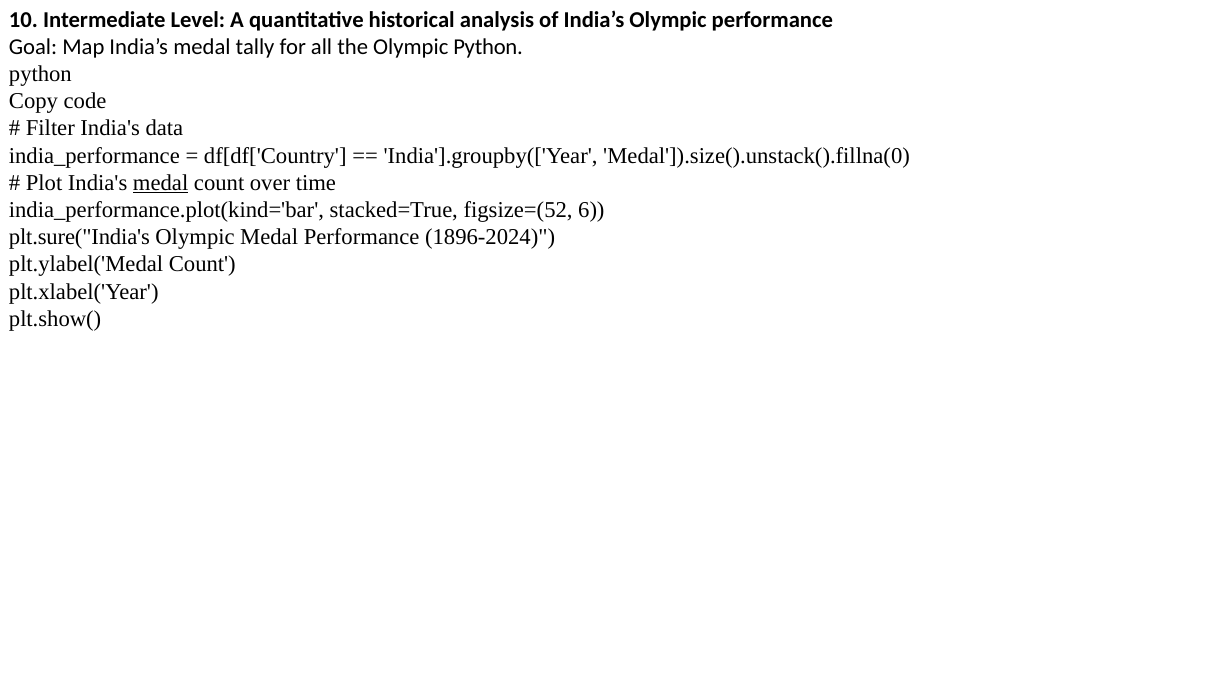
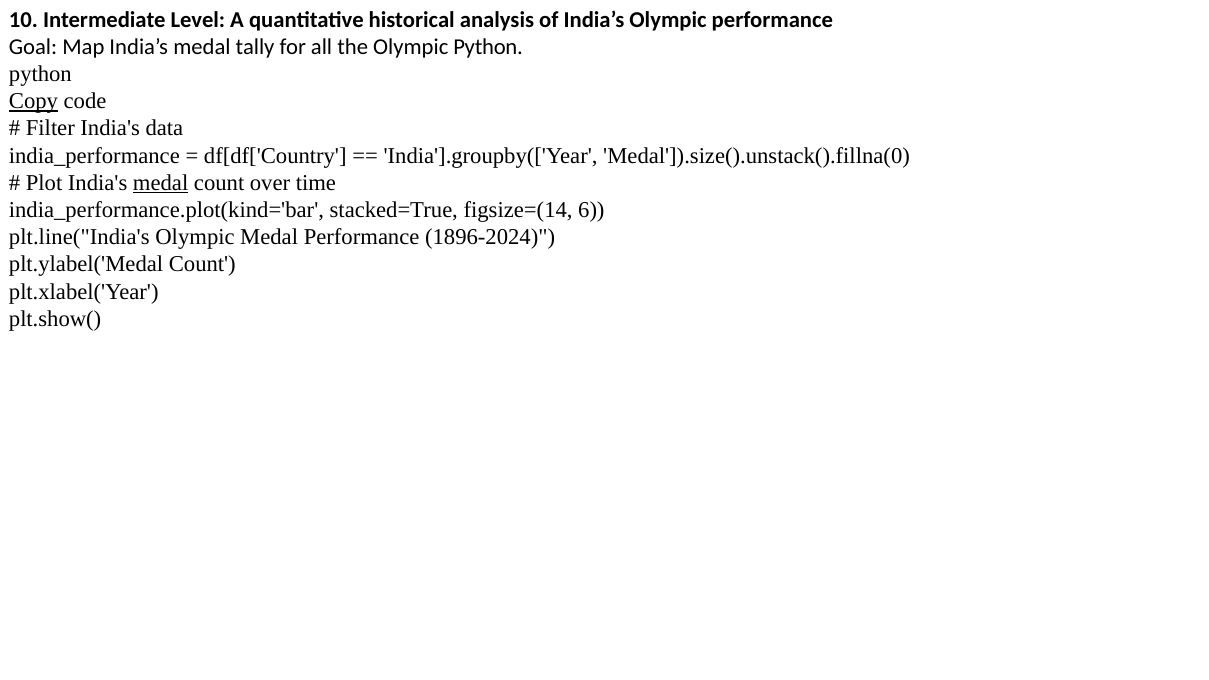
Copy underline: none -> present (33, 101)
figsize=(52: figsize=(52 -> figsize=(14 (518, 210)
plt.sure("India's: plt.sure("India's -> plt.line("India's (79, 237)
